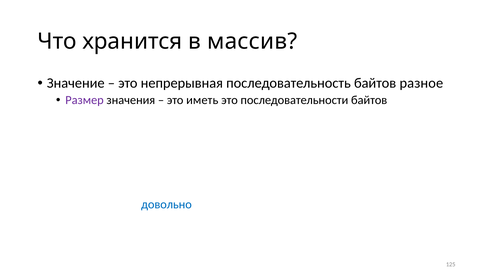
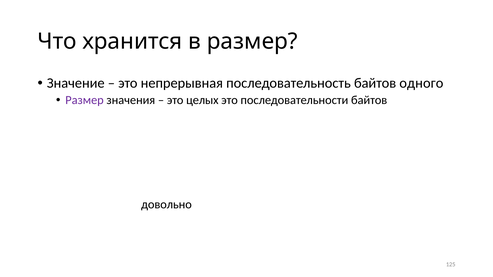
в массив: массив -> размер (252, 41)
разное: разное -> одного (421, 83)
это иметь: иметь -> целых (202, 100)
довольно colour: blue -> black (166, 205)
